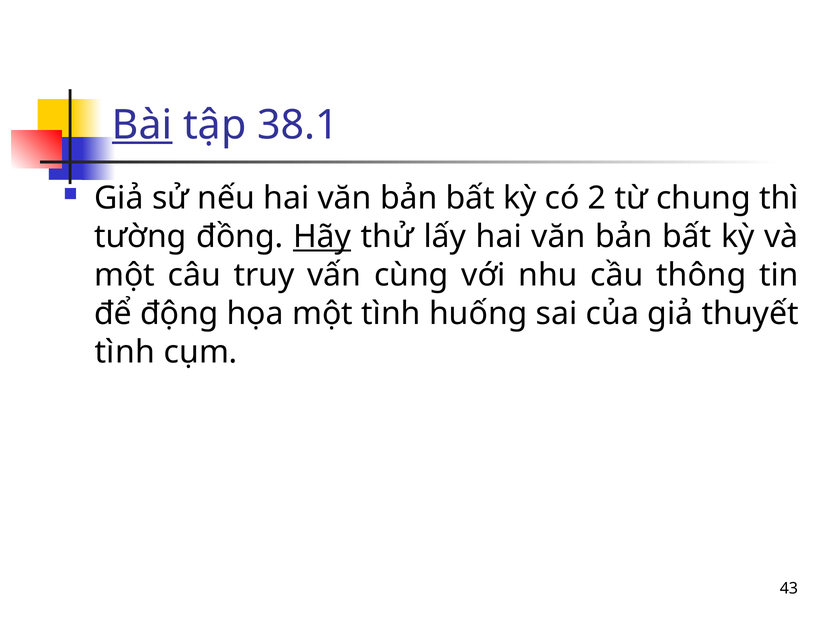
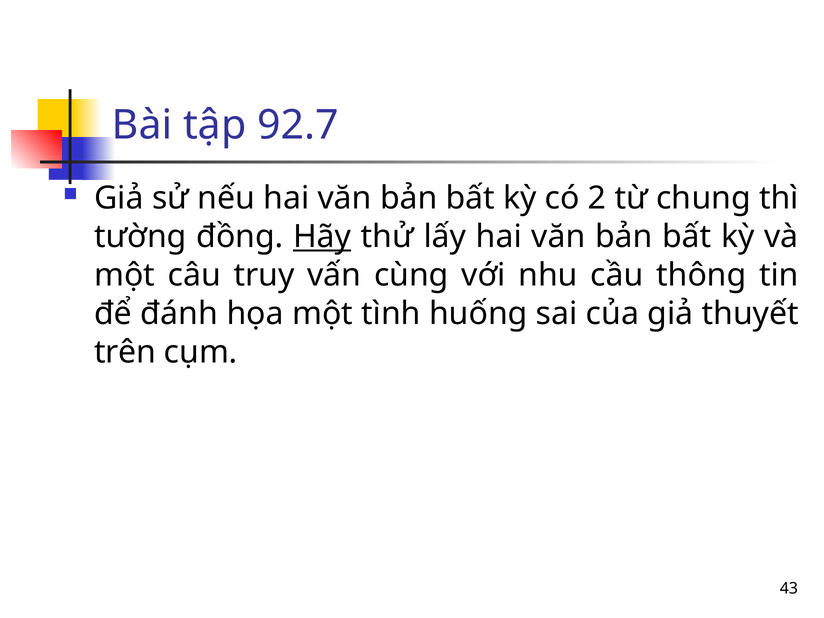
Bài underline: present -> none (142, 125)
38.1: 38.1 -> 92.7 (298, 125)
động: động -> đánh (179, 314)
tình: tình -> trên (125, 352)
